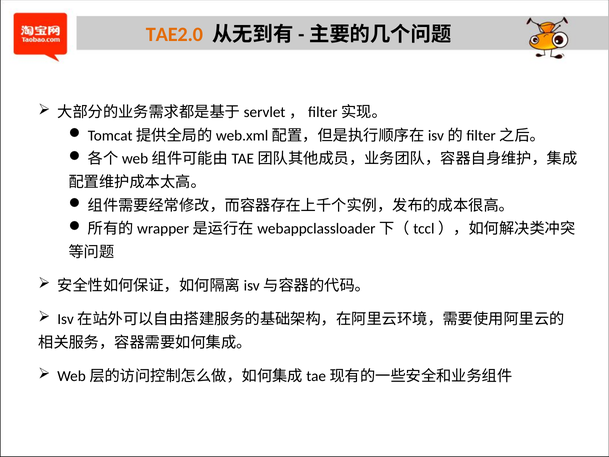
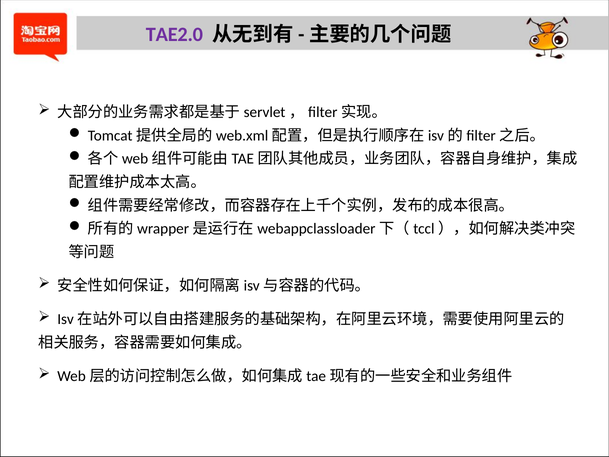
TAE2.0 colour: orange -> purple (174, 35)
